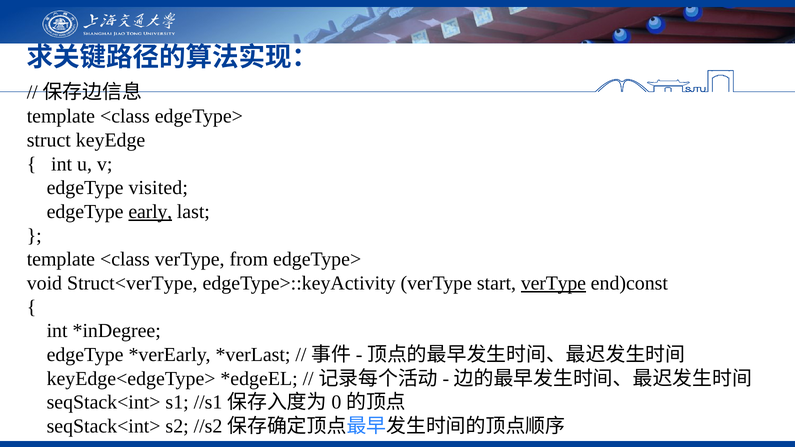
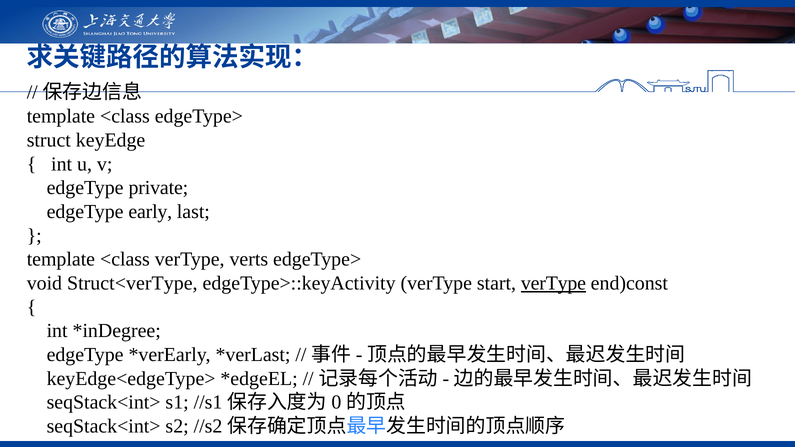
visited: visited -> private (158, 188)
early underline: present -> none (150, 212)
from: from -> verts (249, 259)
